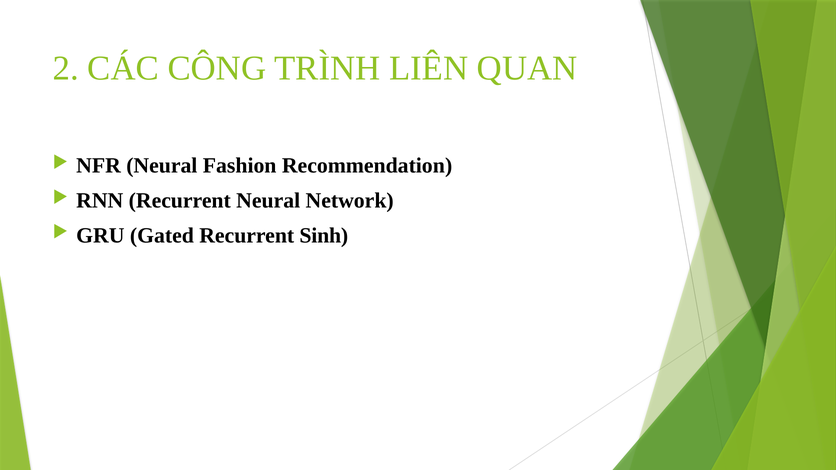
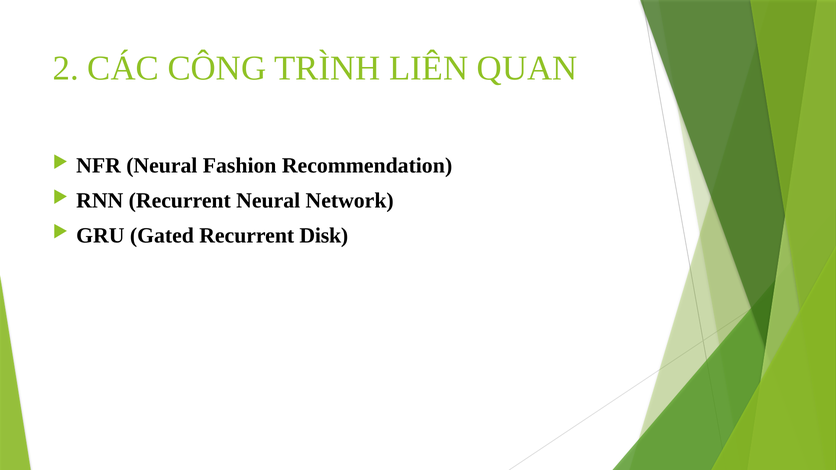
Sinh: Sinh -> Disk (324, 235)
